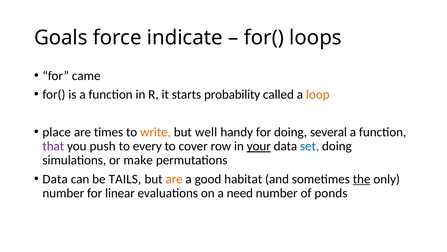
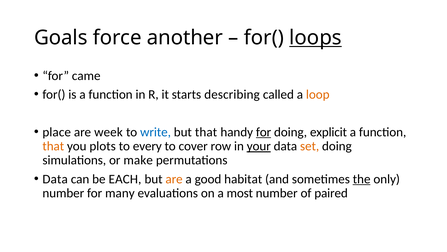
indicate: indicate -> another (185, 38)
loops underline: none -> present (316, 38)
probability: probability -> describing (232, 94)
times: times -> week (108, 132)
write colour: orange -> blue (156, 132)
but well: well -> that (206, 132)
for underline: none -> present (264, 132)
several: several -> explicit (328, 132)
that colour: purple -> orange (53, 146)
push: push -> plots (103, 146)
set colour: blue -> orange (310, 146)
TAILS: TAILS -> EACH (125, 179)
linear: linear -> many (120, 193)
need: need -> most (240, 193)
ponds: ponds -> paired (331, 193)
